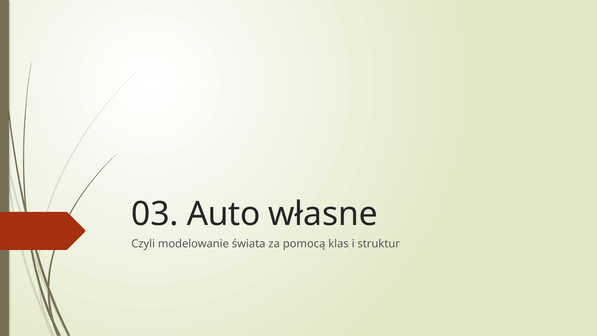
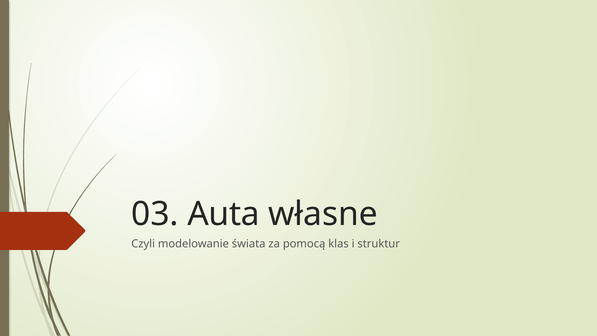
Auto: Auto -> Auta (224, 214)
